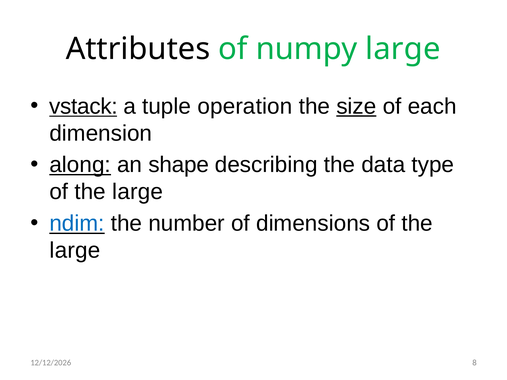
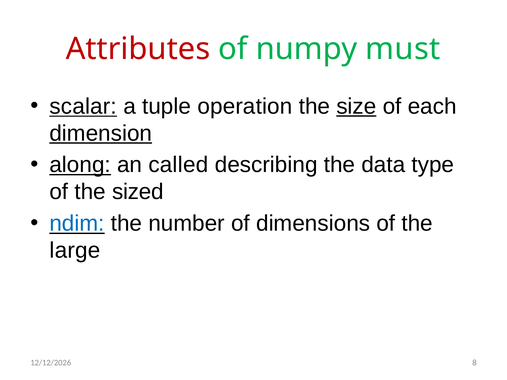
Attributes colour: black -> red (138, 49)
numpy large: large -> must (403, 49)
vstack: vstack -> scalar (83, 106)
dimension underline: none -> present (101, 133)
shape: shape -> called (178, 165)
large: large -> sized (138, 192)
